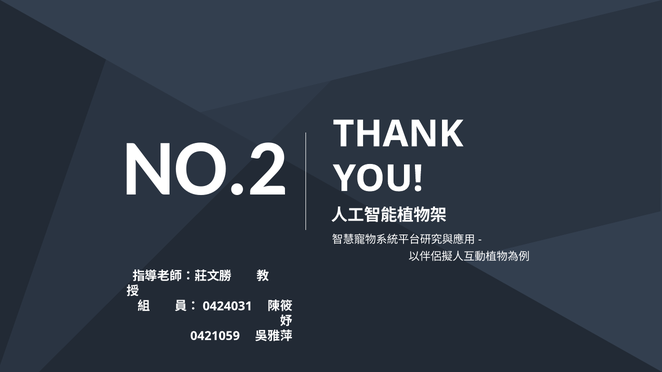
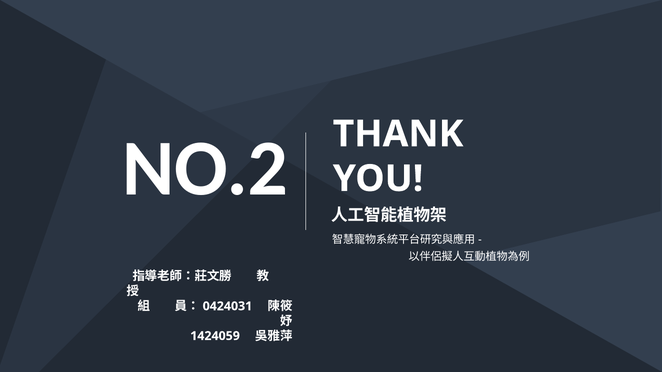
0421059: 0421059 -> 1424059 (215, 336)
